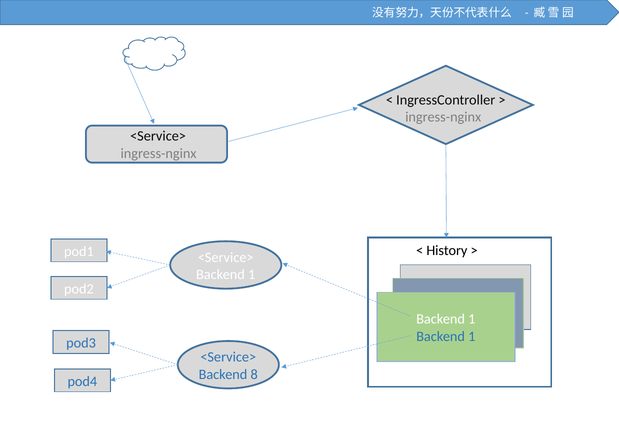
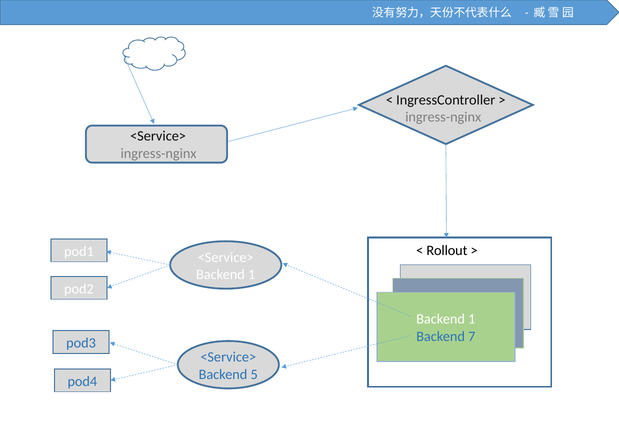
History: History -> Rollout (447, 250)
1: 1 -> 7 (472, 336)
8: 8 -> 5 (254, 374)
